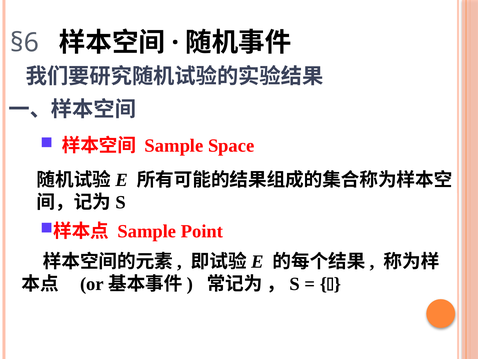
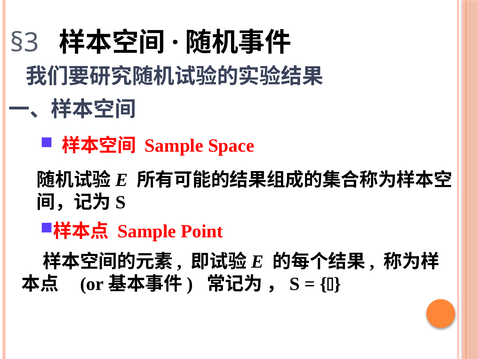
§6: §6 -> §3 (24, 43)
